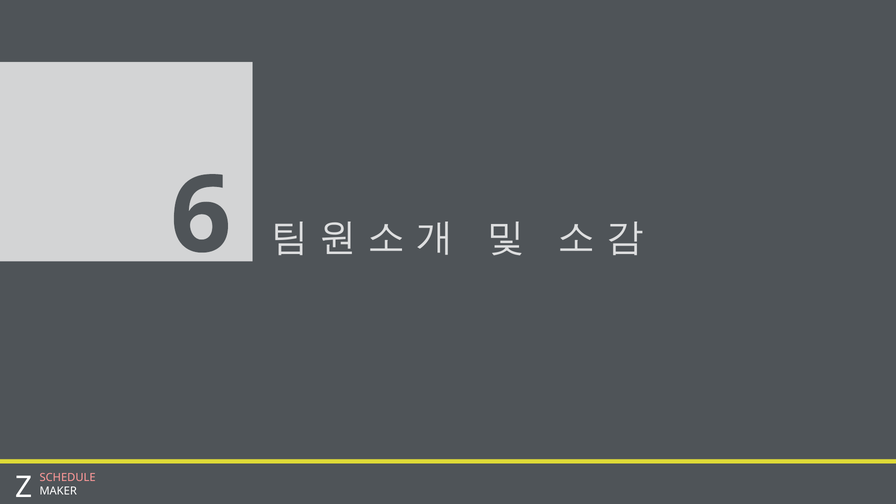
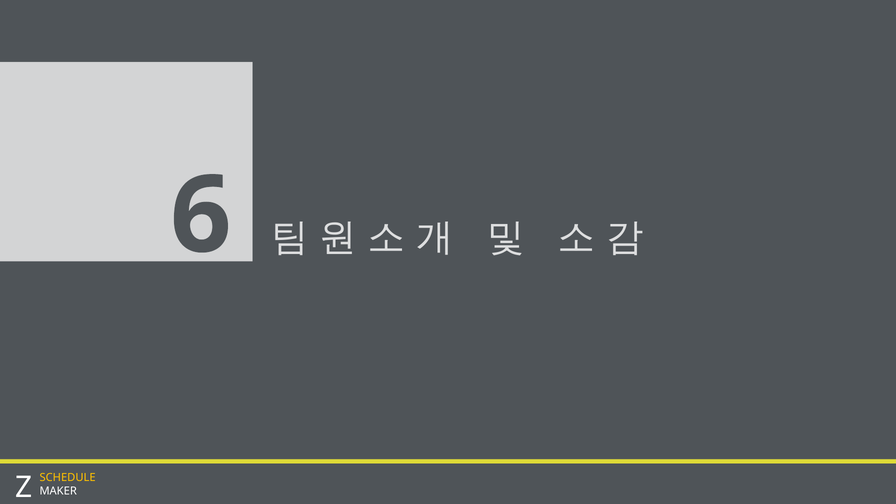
SCHEDULE colour: pink -> yellow (68, 478)
